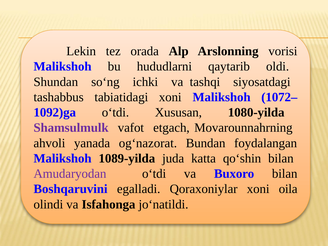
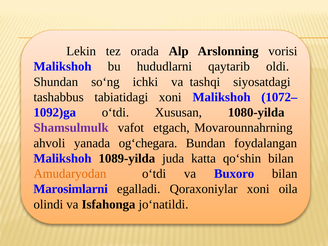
og‘nazorat: og‘nazorat -> og‘chegara (148, 143)
Amudaryodan colour: purple -> orange (70, 174)
Boshqaruvini: Boshqaruvini -> Marosimlarni (71, 189)
